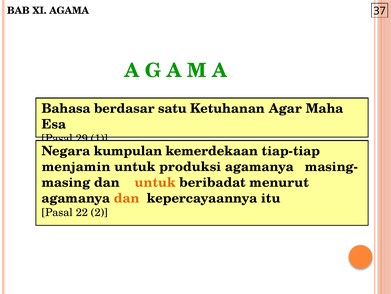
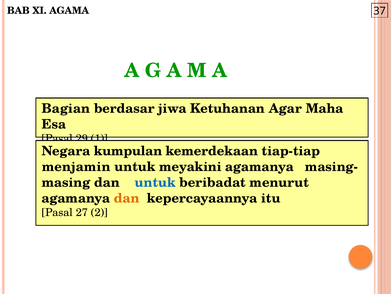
Bahasa: Bahasa -> Bagian (66, 108)
satu: satu -> jiwa (172, 108)
produksi: produksi -> meyakini (190, 166)
untuk colour: orange -> blue (155, 182)
22: 22 -> 27 (82, 212)
